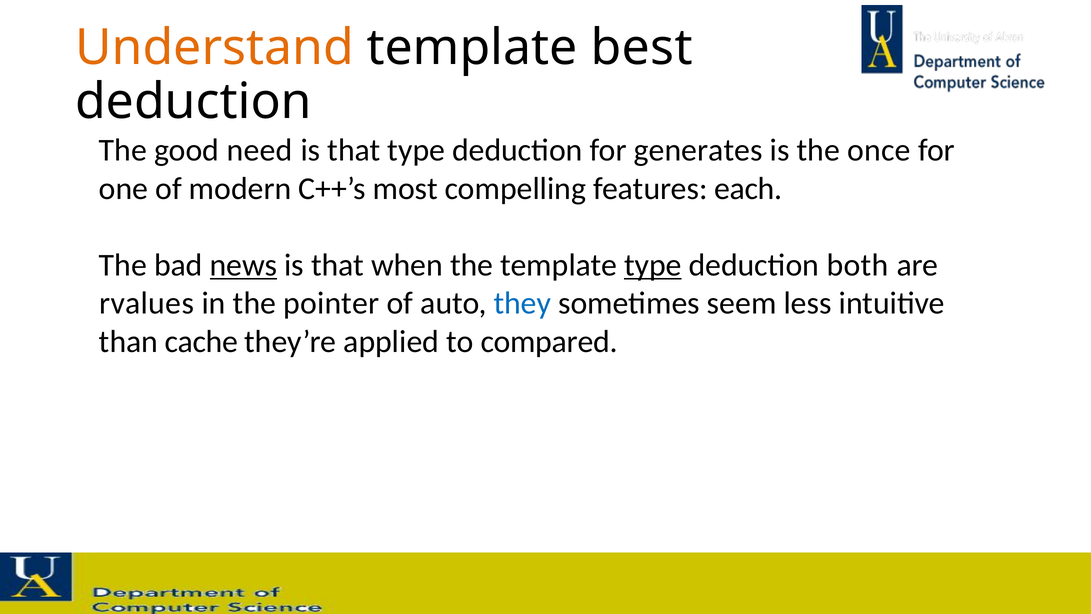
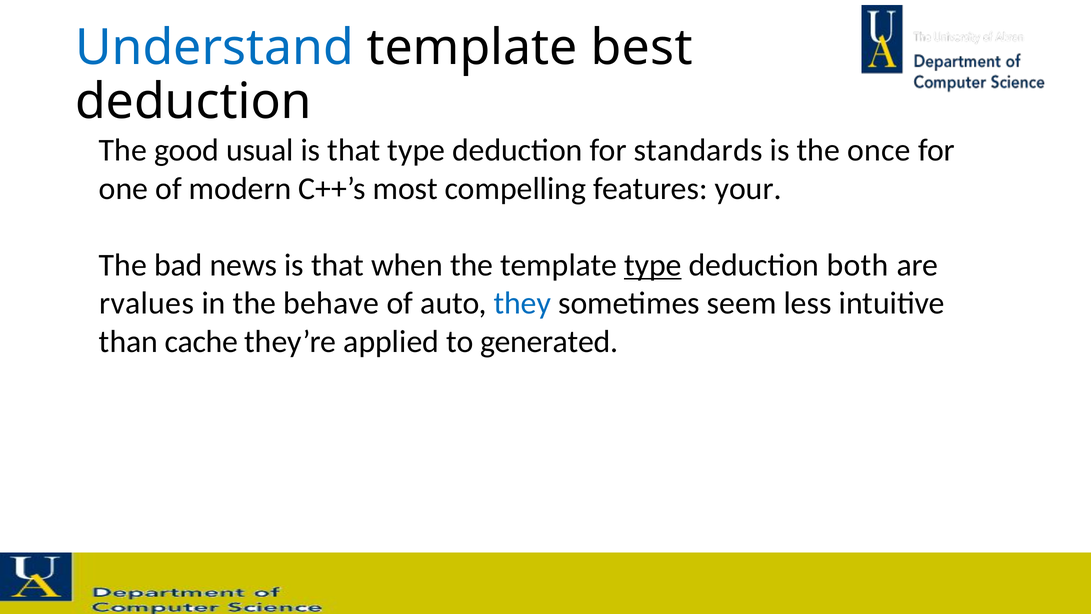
Understand colour: orange -> blue (215, 48)
need: need -> usual (260, 150)
generates: generates -> standards (698, 150)
each: each -> your (748, 189)
news underline: present -> none (243, 265)
pointer: pointer -> behave (331, 303)
compared: compared -> generated (549, 341)
